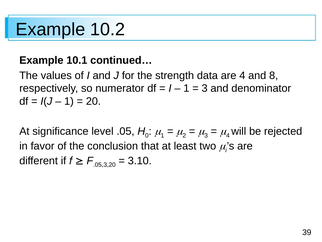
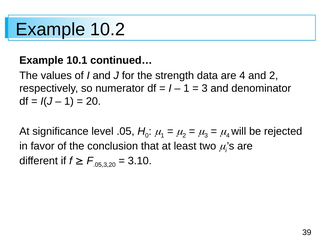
and 8: 8 -> 2 (274, 75)
